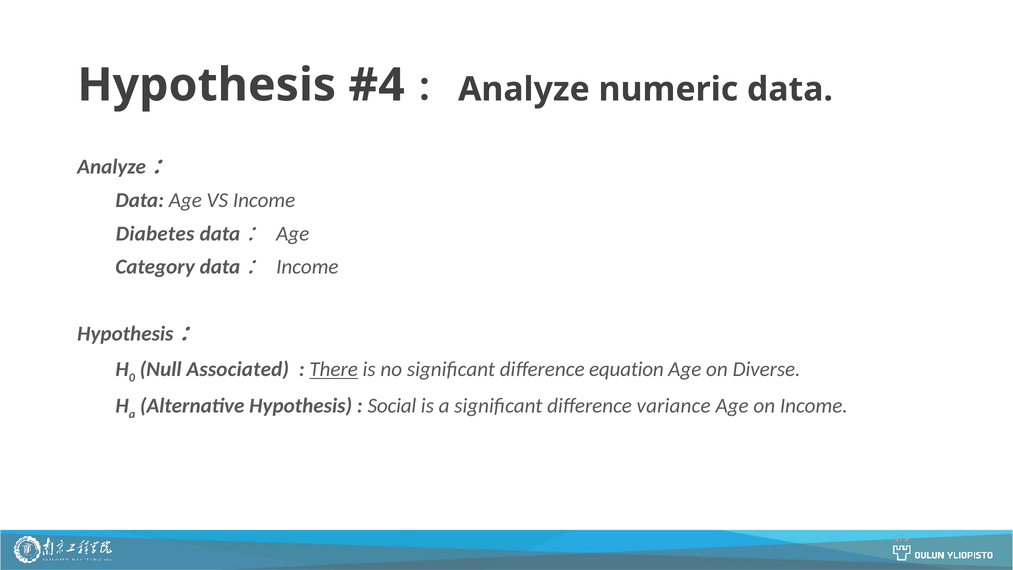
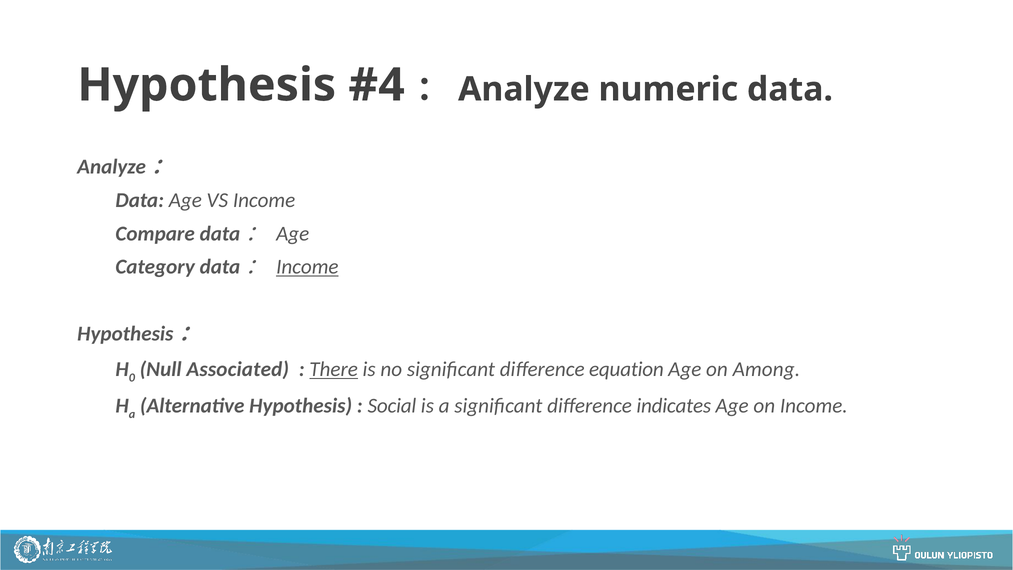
Diabetes: Diabetes -> Compare (155, 233)
Income underline: none -> present (307, 267)
Diverse: Diverse -> Among (766, 369)
variance: variance -> indicates (674, 406)
